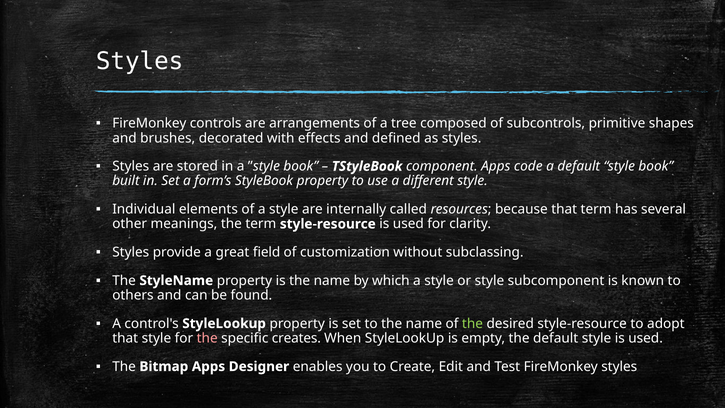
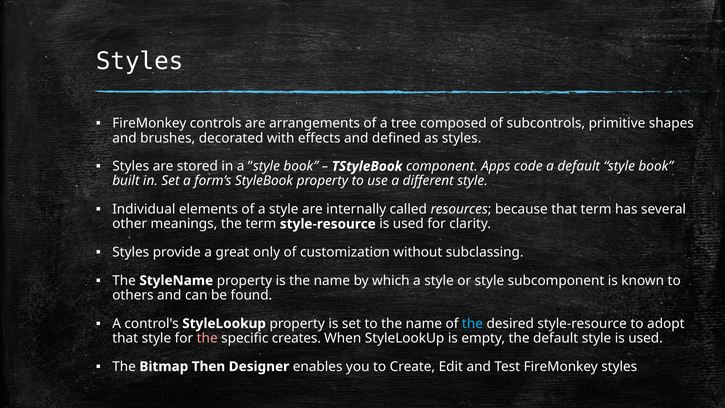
field: field -> only (267, 252)
the colour: light green -> light blue (472, 323)
Bitmap Apps: Apps -> Then (209, 366)
